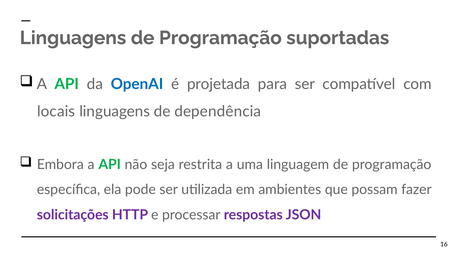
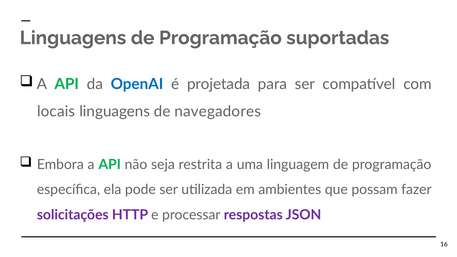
dependência: dependência -> navegadores (218, 111)
